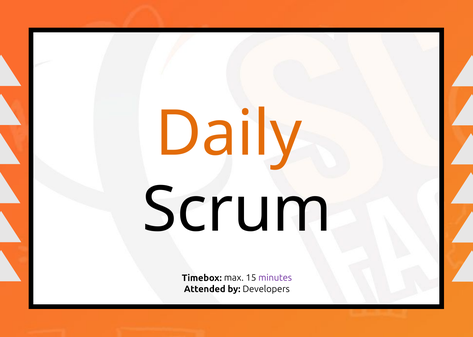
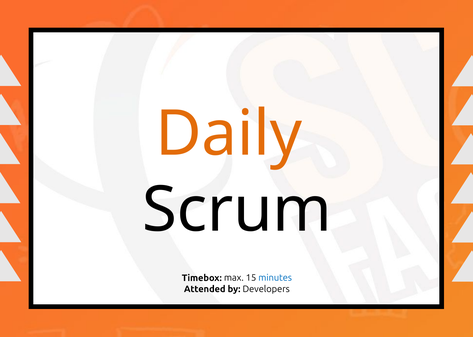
minutes colour: purple -> blue (275, 278)
